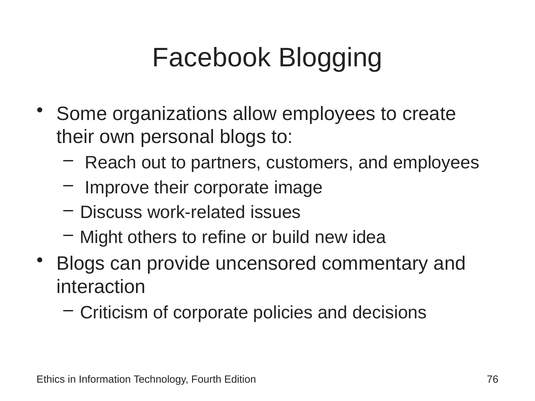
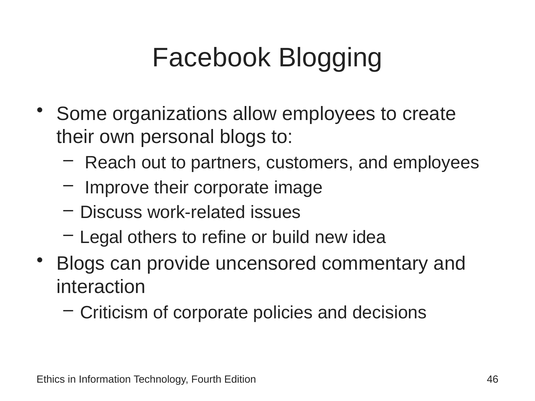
Might: Might -> Legal (101, 237)
76: 76 -> 46 (493, 380)
